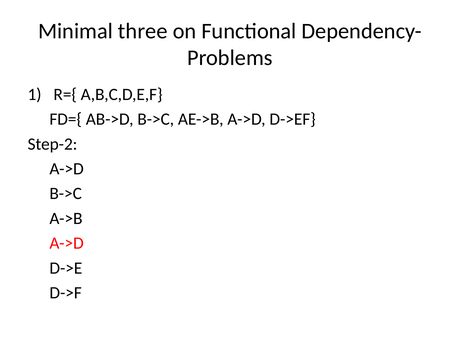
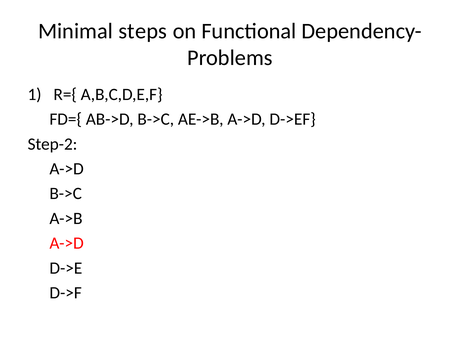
three: three -> steps (143, 31)
